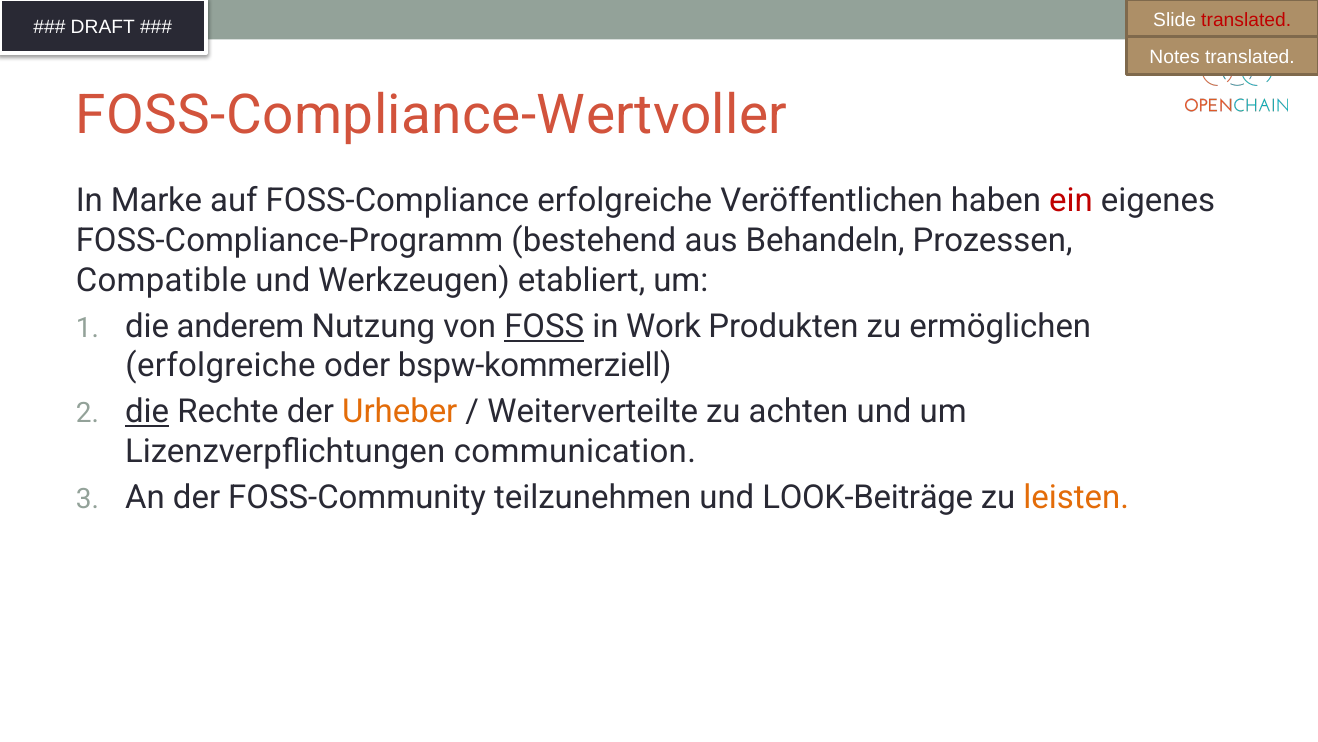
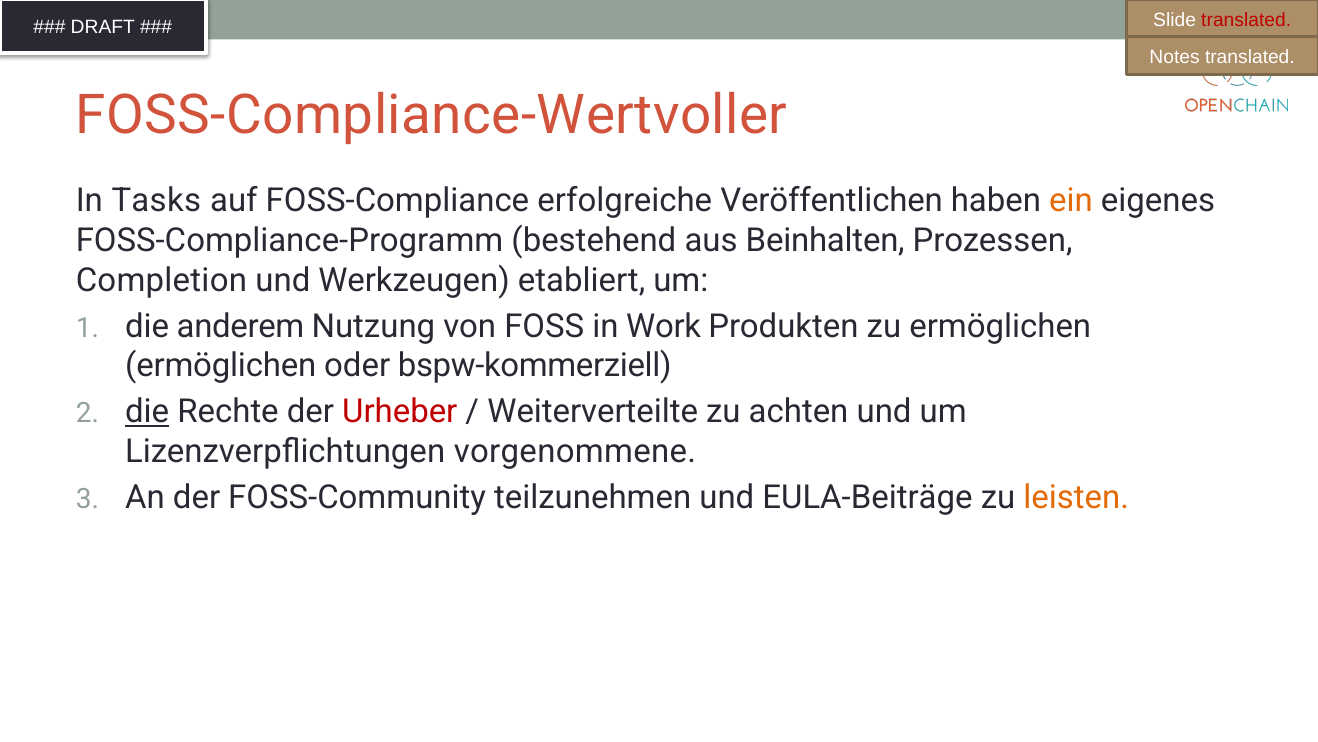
Marke: Marke -> Tasks (156, 201)
ein colour: red -> orange (1071, 201)
Behandeln: Behandeln -> Beinhalten (825, 240)
Compatible: Compatible -> Completion (161, 280)
FOSS underline: present -> none (544, 326)
erfolgreiche: erfolgreiche -> ermöglichen (221, 366)
Urheber colour: orange -> red (400, 412)
communication: communication -> vorgenommene (575, 451)
LOOK-Beiträge: LOOK-Beiträge -> EULA-Beiträge (868, 497)
